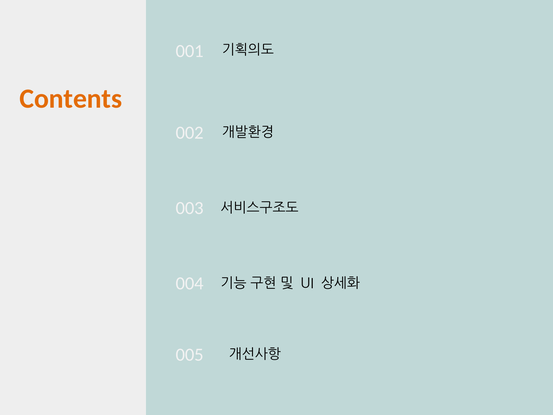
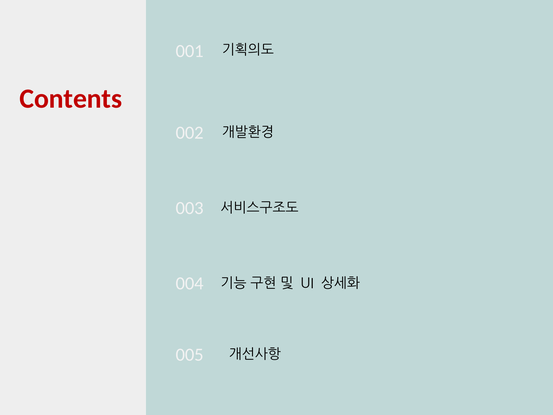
Contents colour: orange -> red (71, 99)
